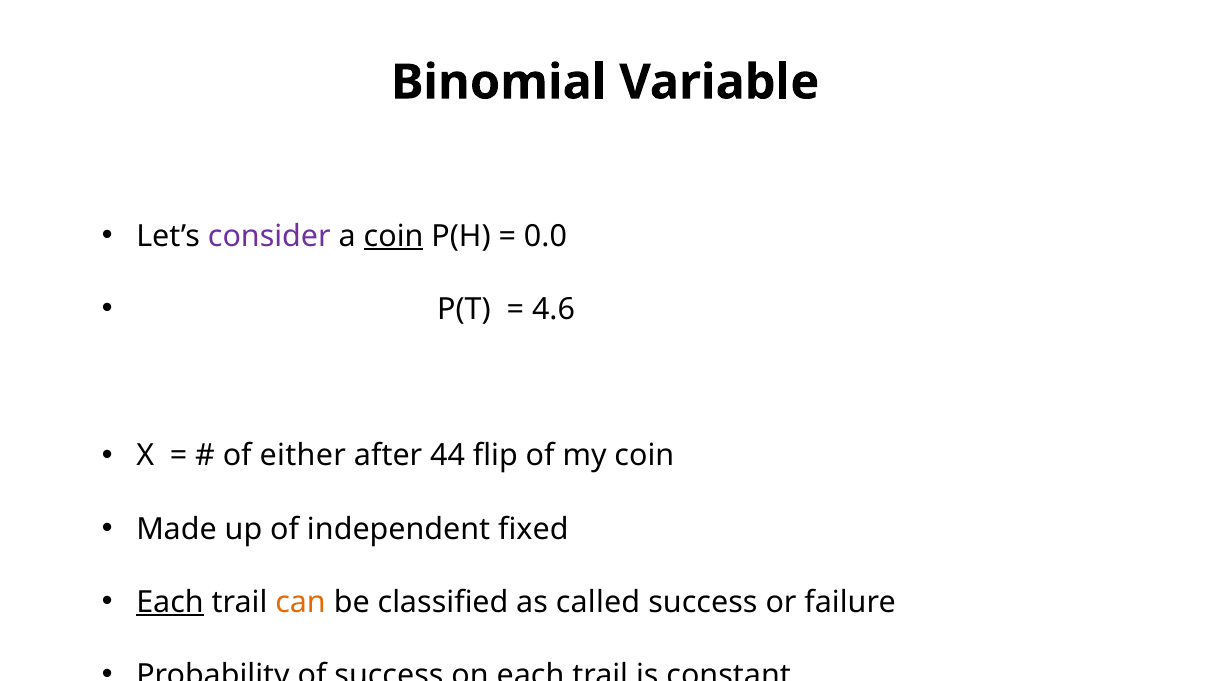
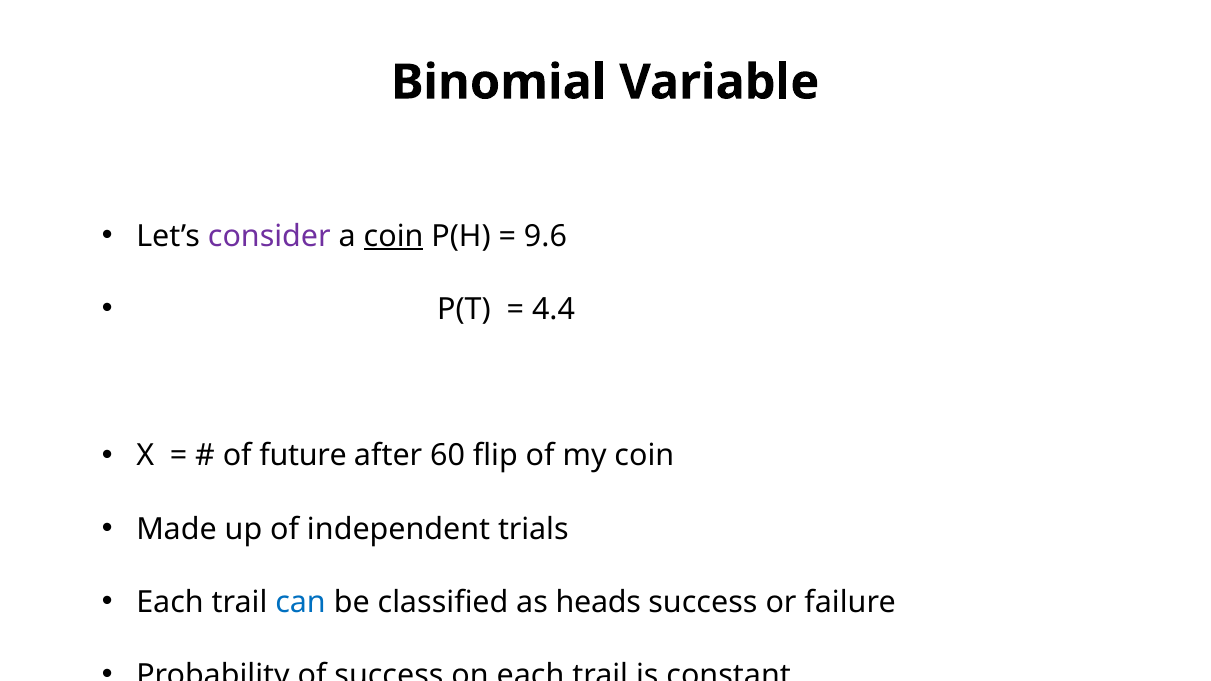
0.0: 0.0 -> 9.6 (545, 236)
4.6: 4.6 -> 4.4 (554, 310)
either: either -> future (303, 456)
44: 44 -> 60 (448, 456)
fixed: fixed -> trials (533, 529)
Each underline: present -> none (170, 602)
can colour: orange -> blue (301, 602)
called: called -> heads (598, 602)
